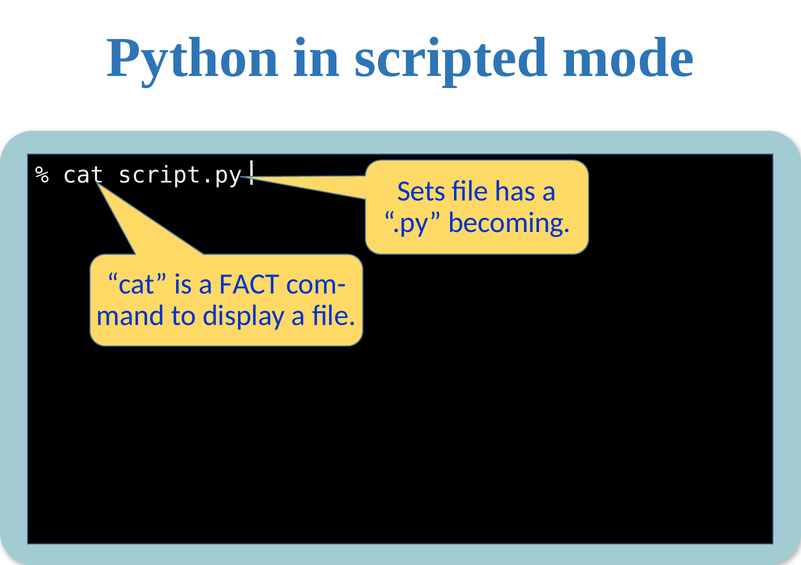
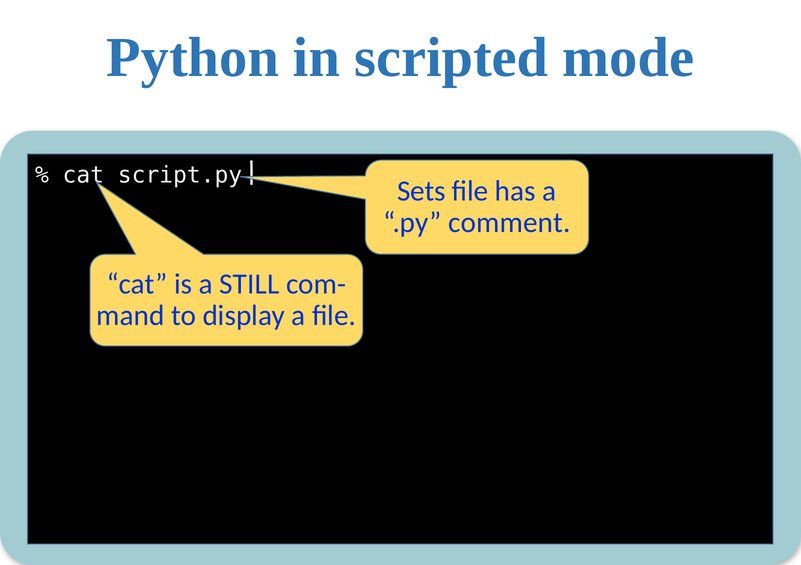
becoming: becoming -> comment (509, 223)
FACT: FACT -> STILL (249, 284)
